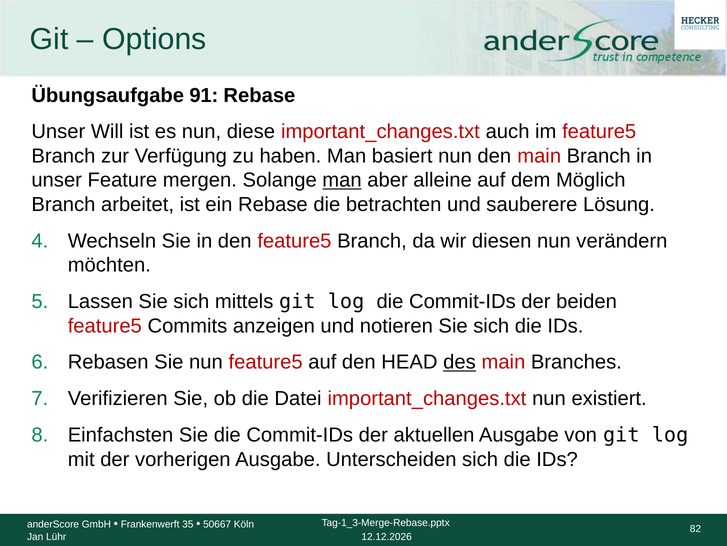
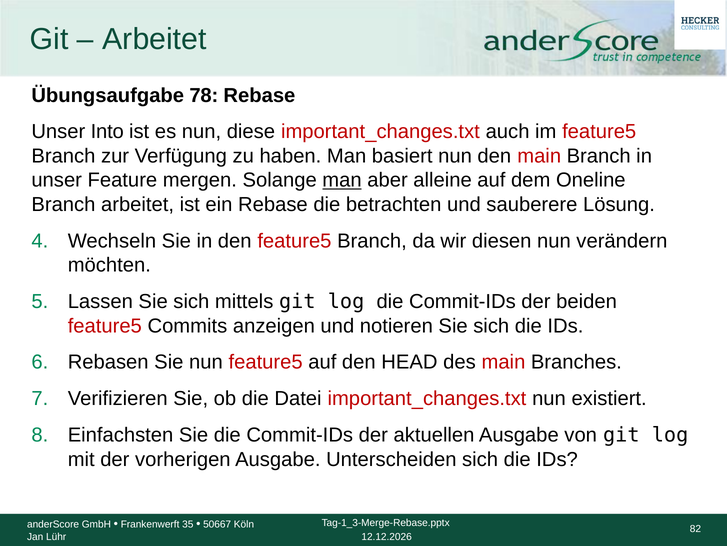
Options: Options -> Arbeitet (154, 39)
91: 91 -> 78 (204, 95)
Will: Will -> Into (107, 132)
Möglich: Möglich -> Oneline (591, 180)
des underline: present -> none (459, 362)
